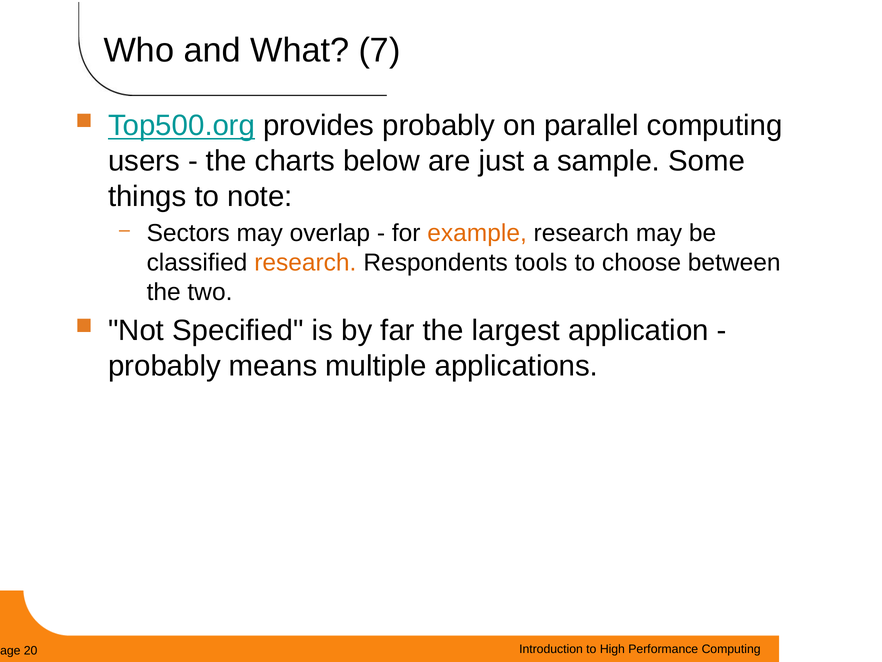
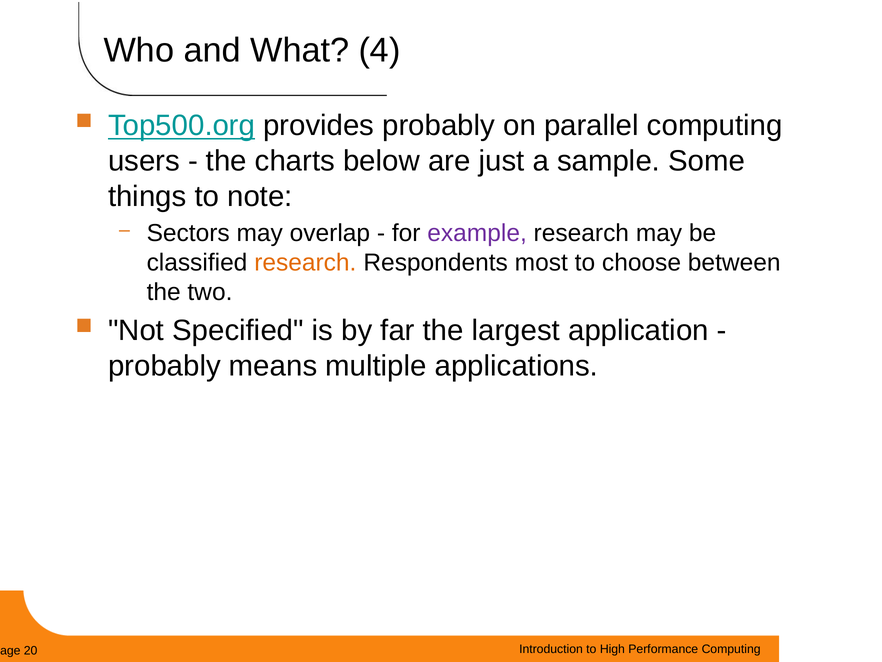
7: 7 -> 4 (380, 50)
example colour: orange -> purple (477, 233)
tools: tools -> most (541, 263)
